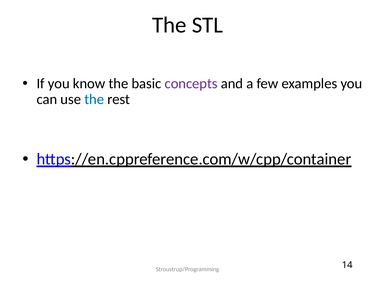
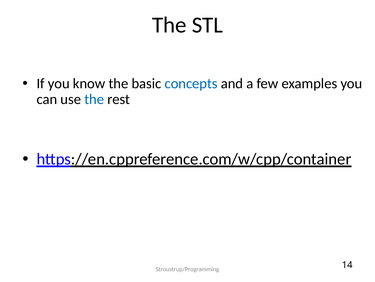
concepts colour: purple -> blue (191, 83)
